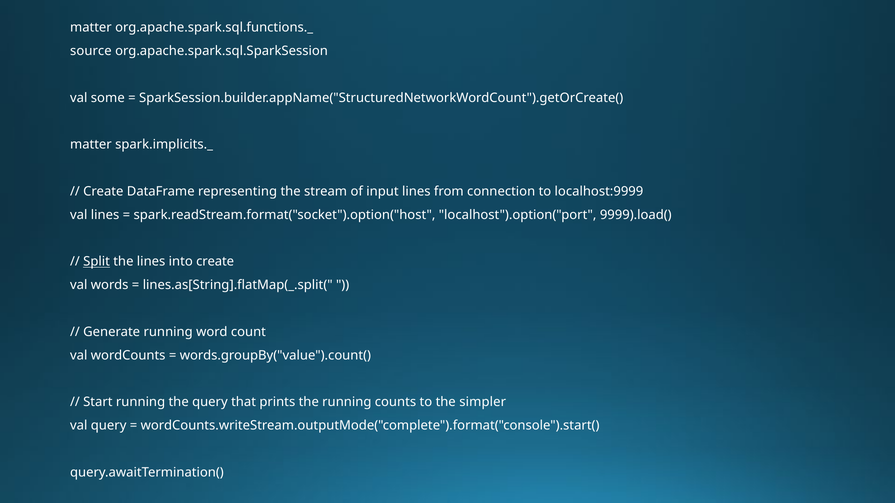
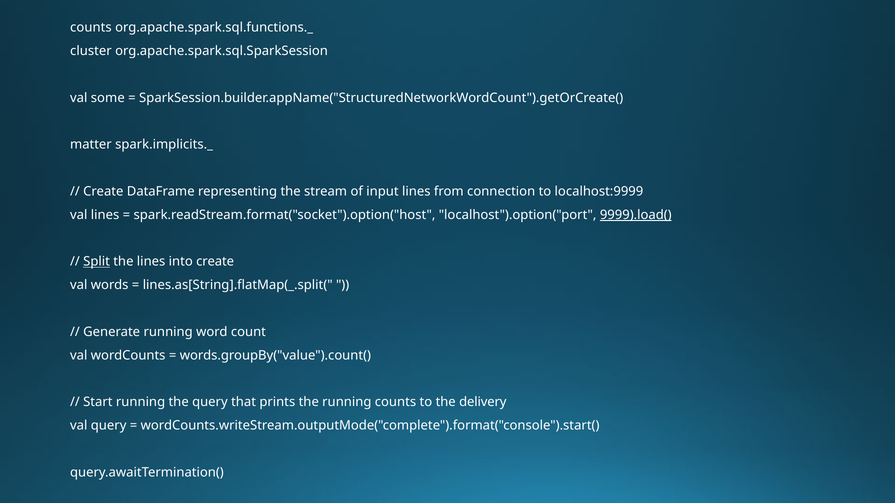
matter: matter -> counts (91, 28)
source: source -> cluster (91, 51)
9999).load( underline: none -> present (636, 215)
simpler: simpler -> delivery (483, 402)
